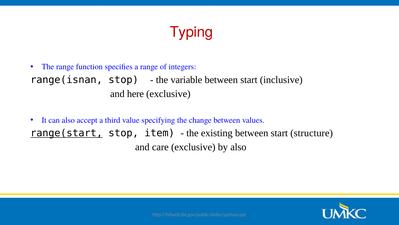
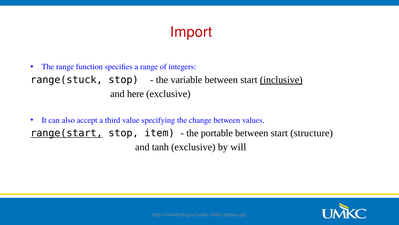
Typing: Typing -> Import (191, 32)
range(isnan: range(isnan -> range(stuck (66, 80)
inclusive underline: none -> present (281, 80)
existing: existing -> portable (217, 133)
care: care -> tanh (160, 147)
by also: also -> will (238, 147)
